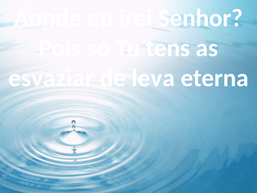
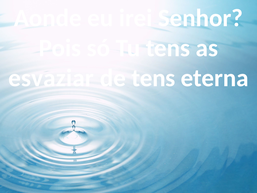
de leva: leva -> tens (153, 78)
